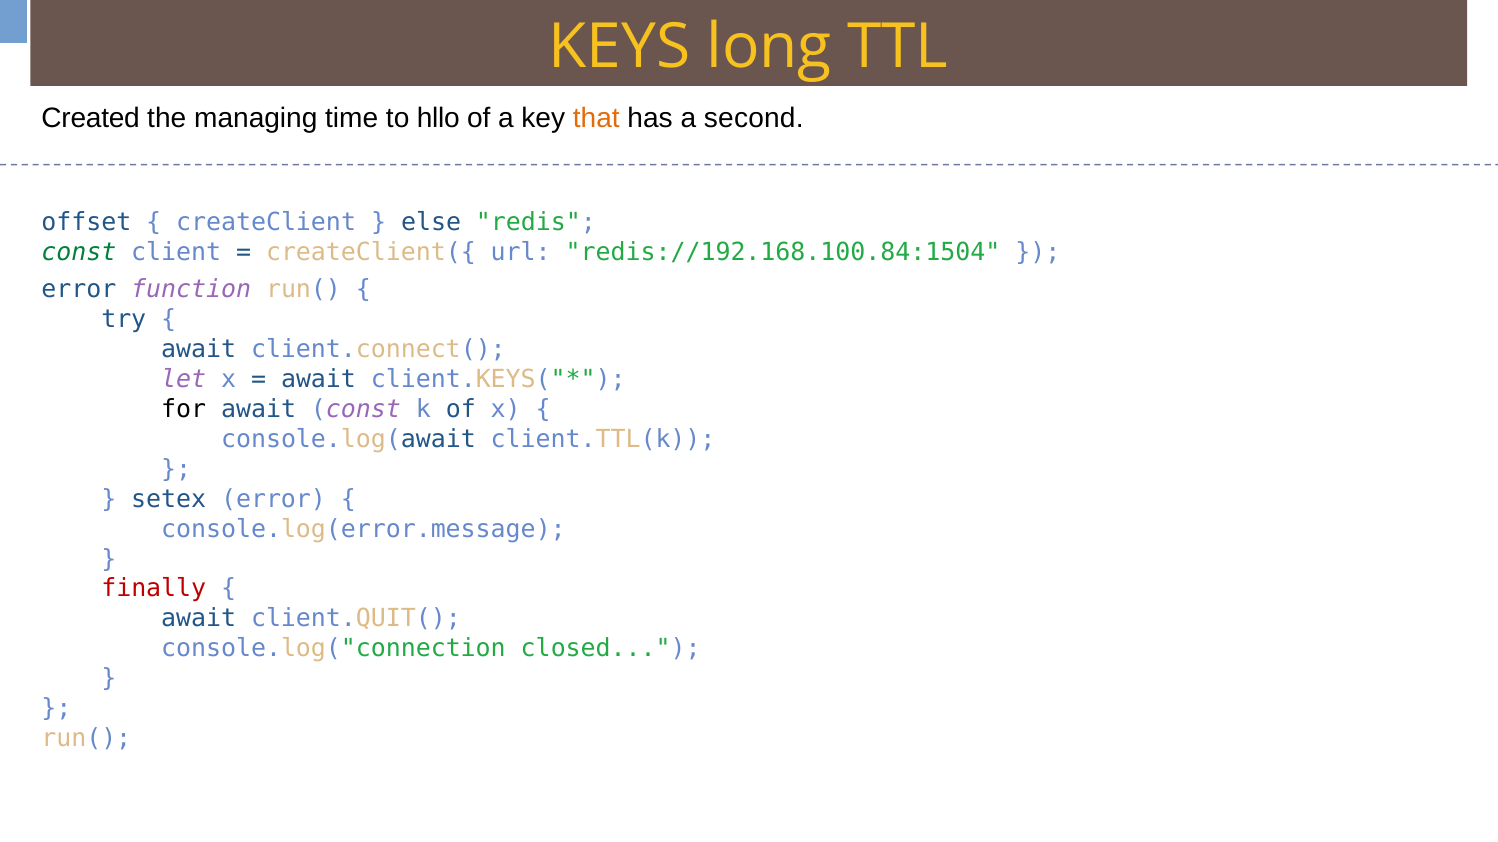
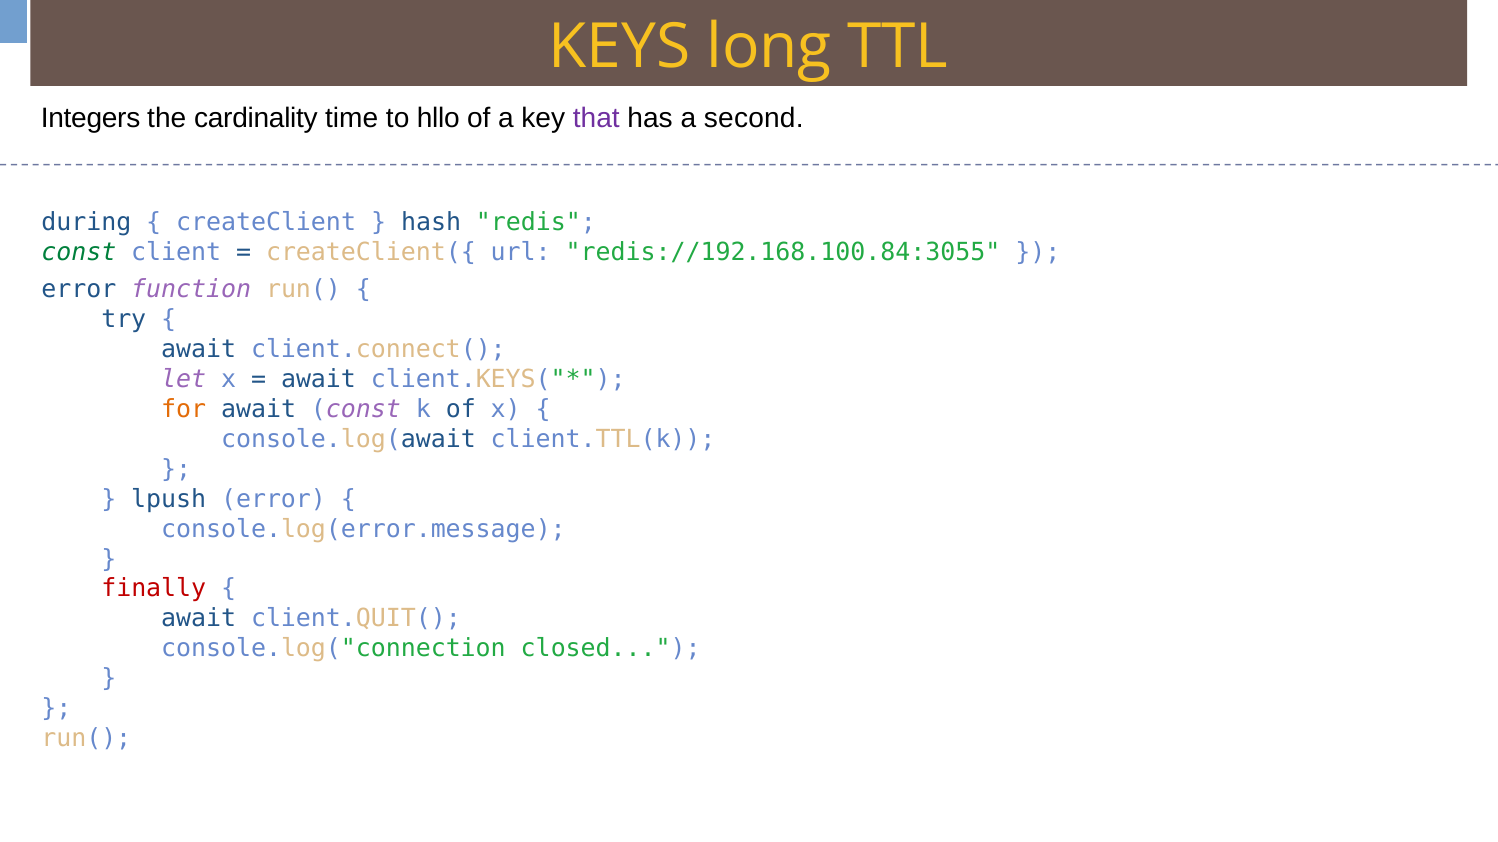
Created: Created -> Integers (91, 118)
managing: managing -> cardinality (256, 118)
that colour: orange -> purple (596, 118)
offset: offset -> during (86, 222)
else: else -> hash (431, 222)
redis://192.168.100.84:1504: redis://192.168.100.84:1504 -> redis://192.168.100.84:3055 (783, 252)
for colour: black -> orange (184, 409)
setex: setex -> lpush (169, 499)
